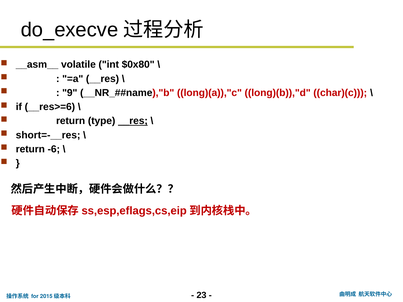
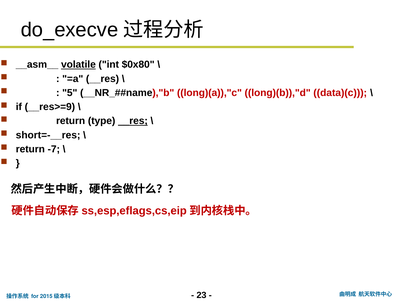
volatile underline: none -> present (78, 65)
9: 9 -> 5 (70, 93)
char)(c: char)(c -> data)(c (340, 93)
__res>=6: __res>=6 -> __res>=9 (50, 107)
-6: -6 -> -7 (54, 149)
